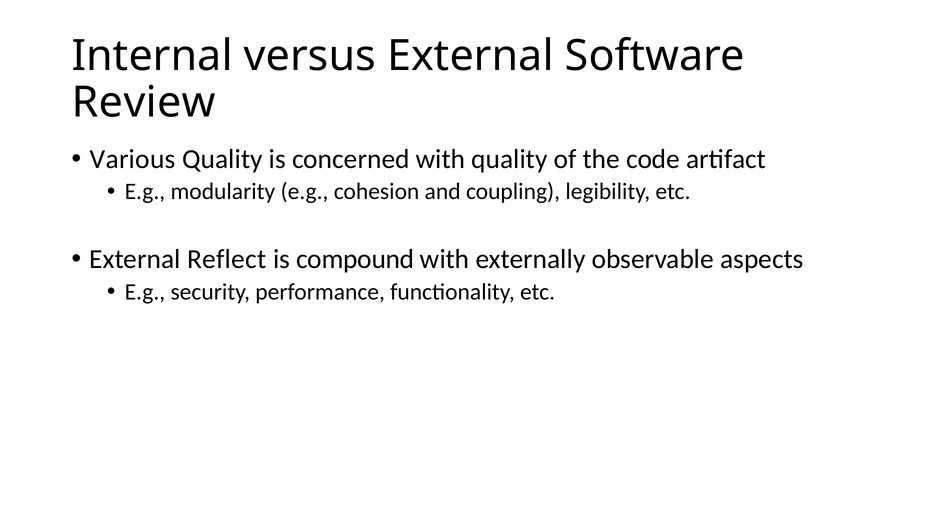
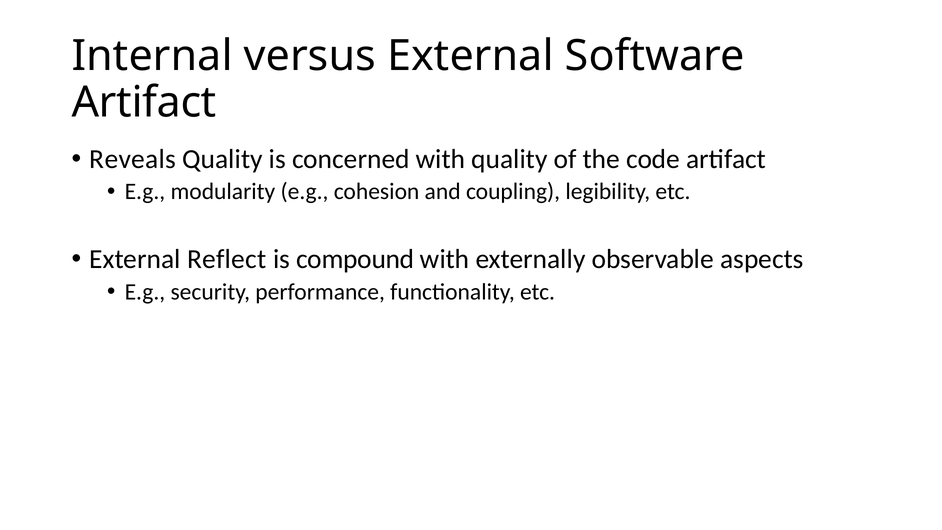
Review: Review -> Artifact (144, 102)
Various: Various -> Reveals (133, 159)
